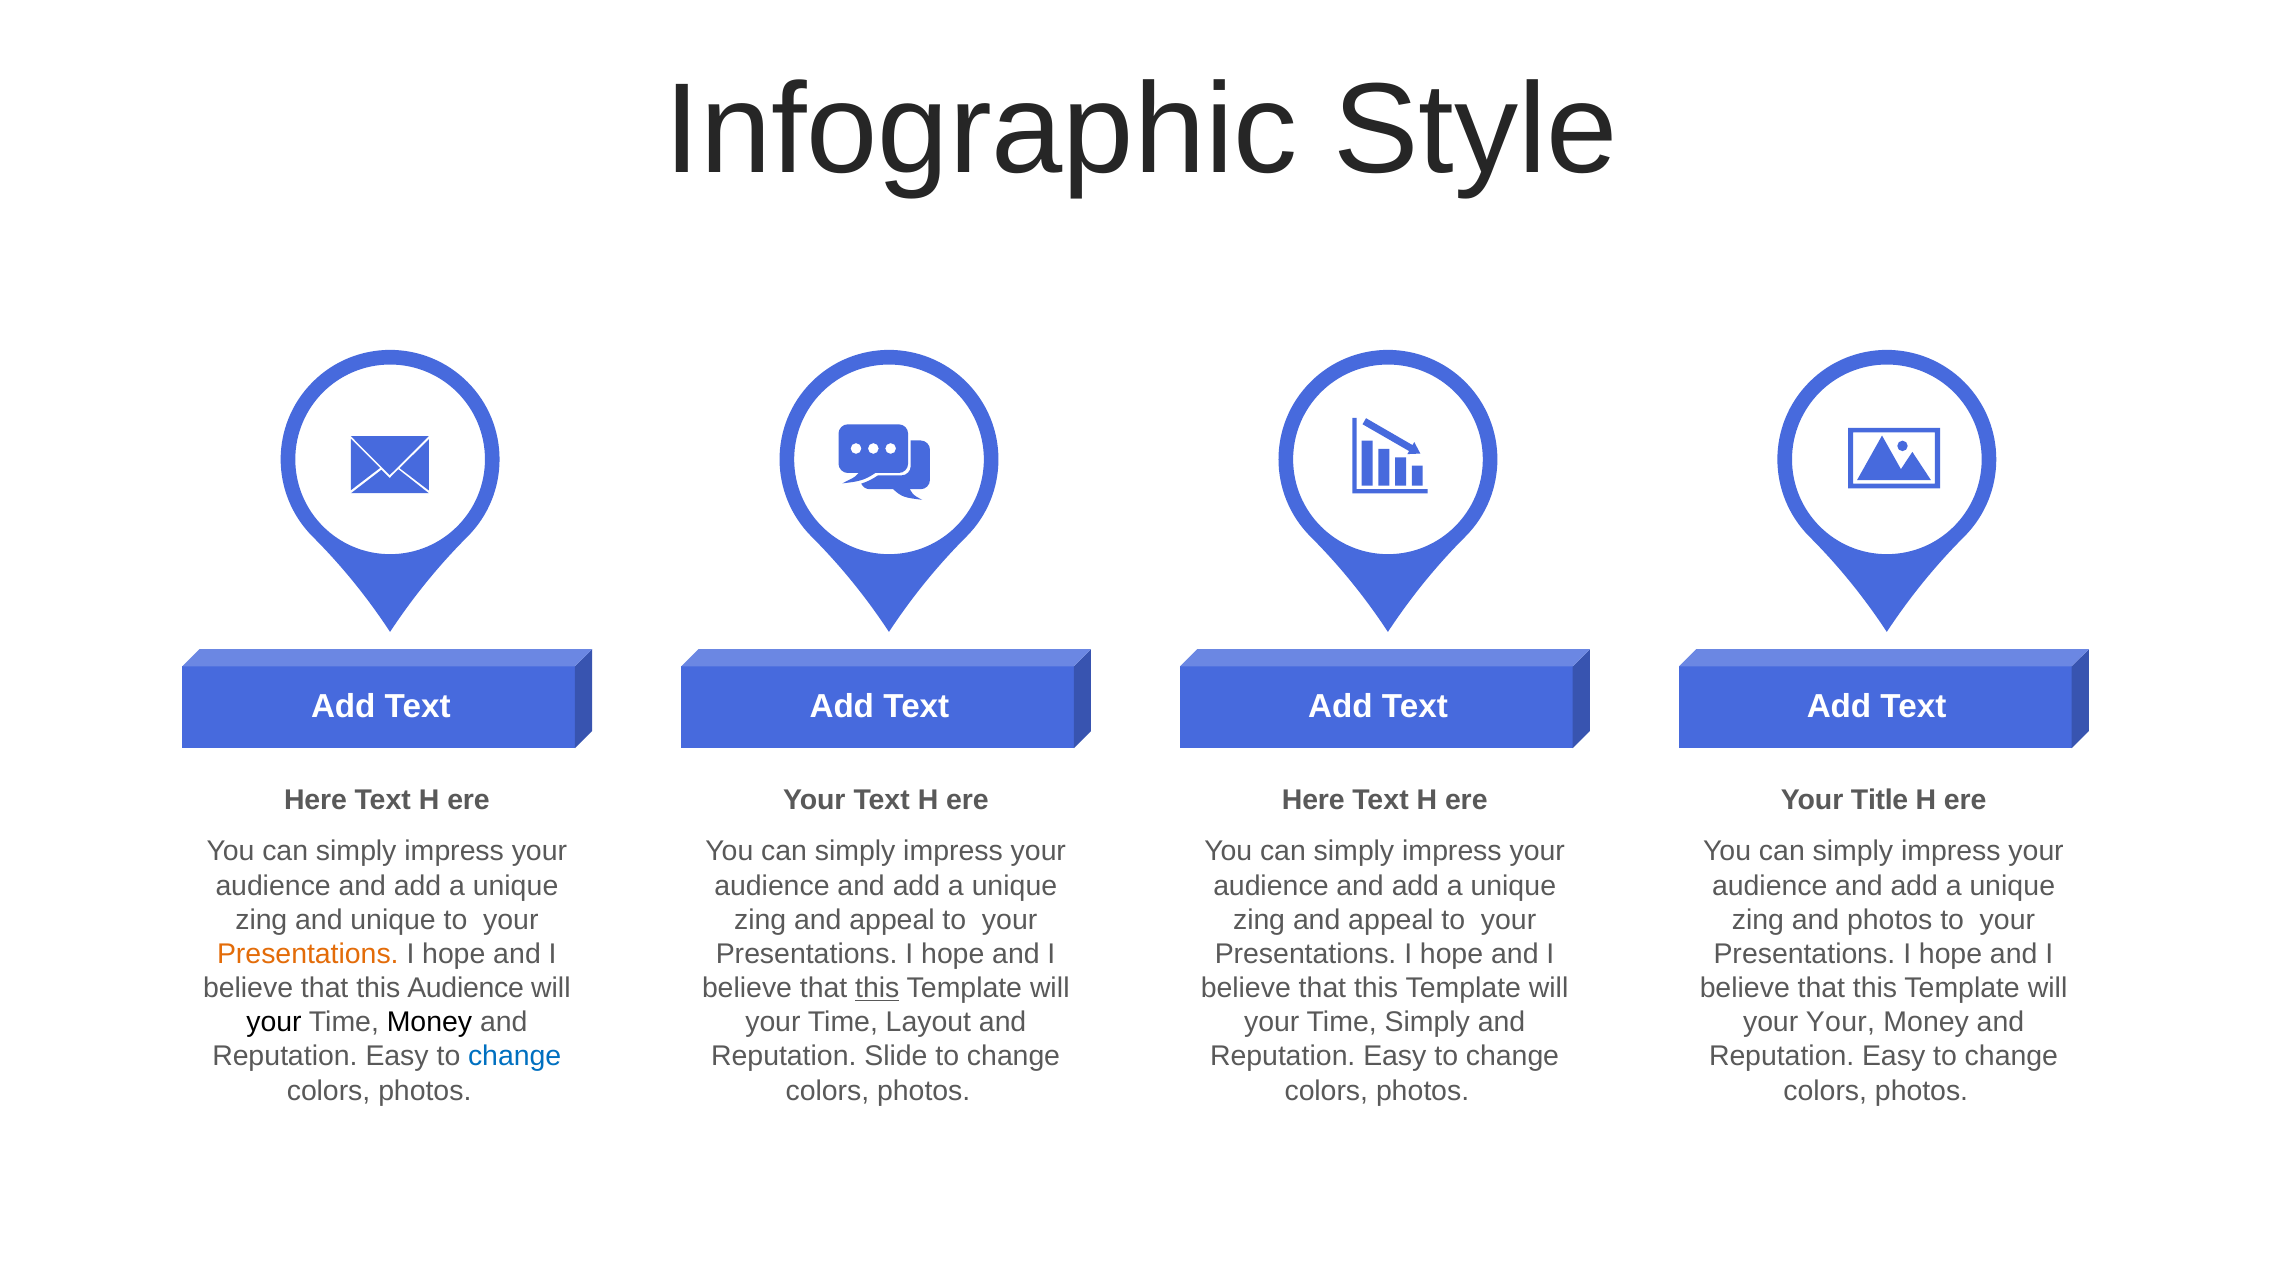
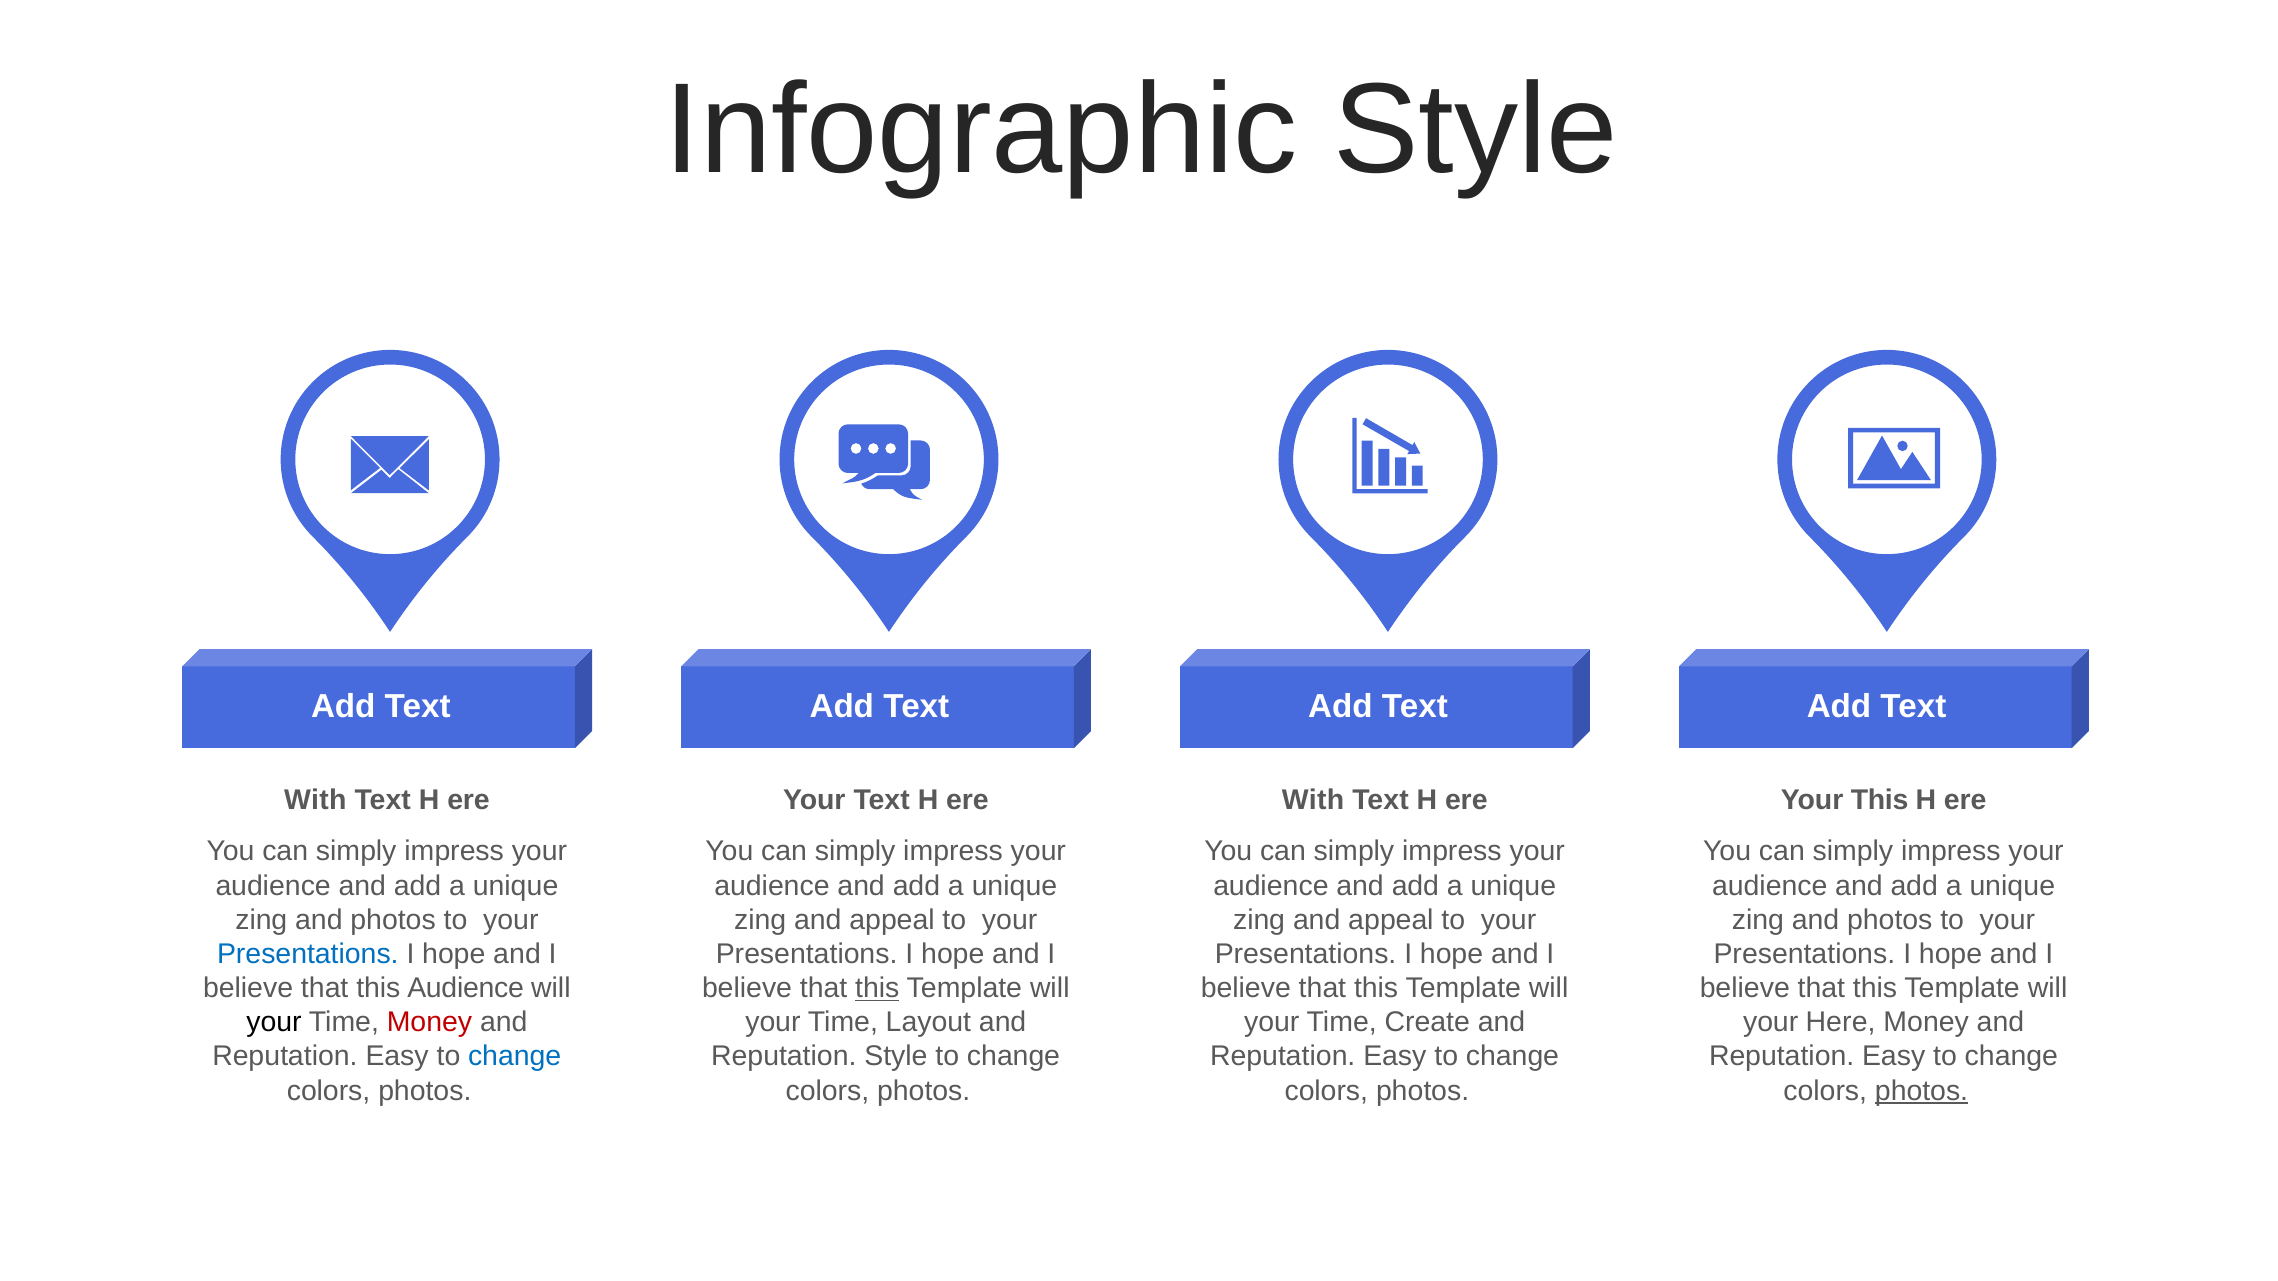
Here: Here -> With (315, 800)
Here: Here -> With (1313, 800)
Your Title: Title -> This (1880, 800)
unique: unique -> photos (393, 920)
Presentations colour: orange -> blue (308, 954)
Money colour: black -> red (429, 1023)
Time Simply: Simply -> Create (1427, 1023)
your Your: Your -> Here (1841, 1023)
Reputation Slide: Slide -> Style (896, 1057)
photos underline: none -> present (1922, 1091)
